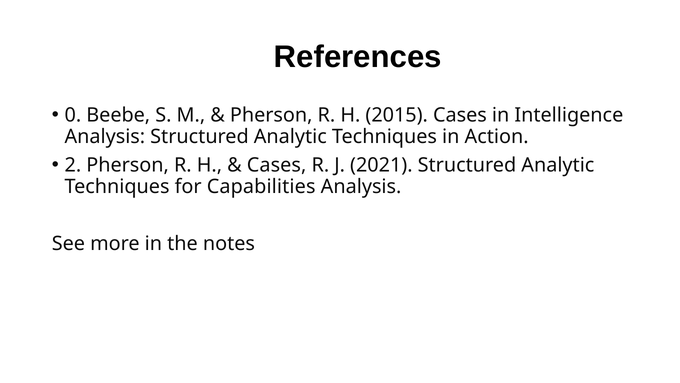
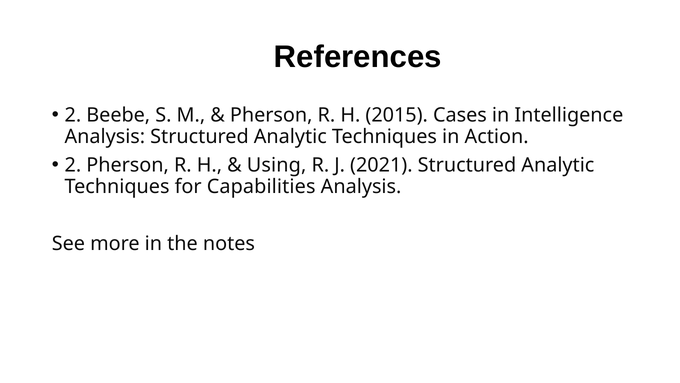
0: 0 -> 2 (73, 115)
Cases: Cases -> Using (277, 165)
